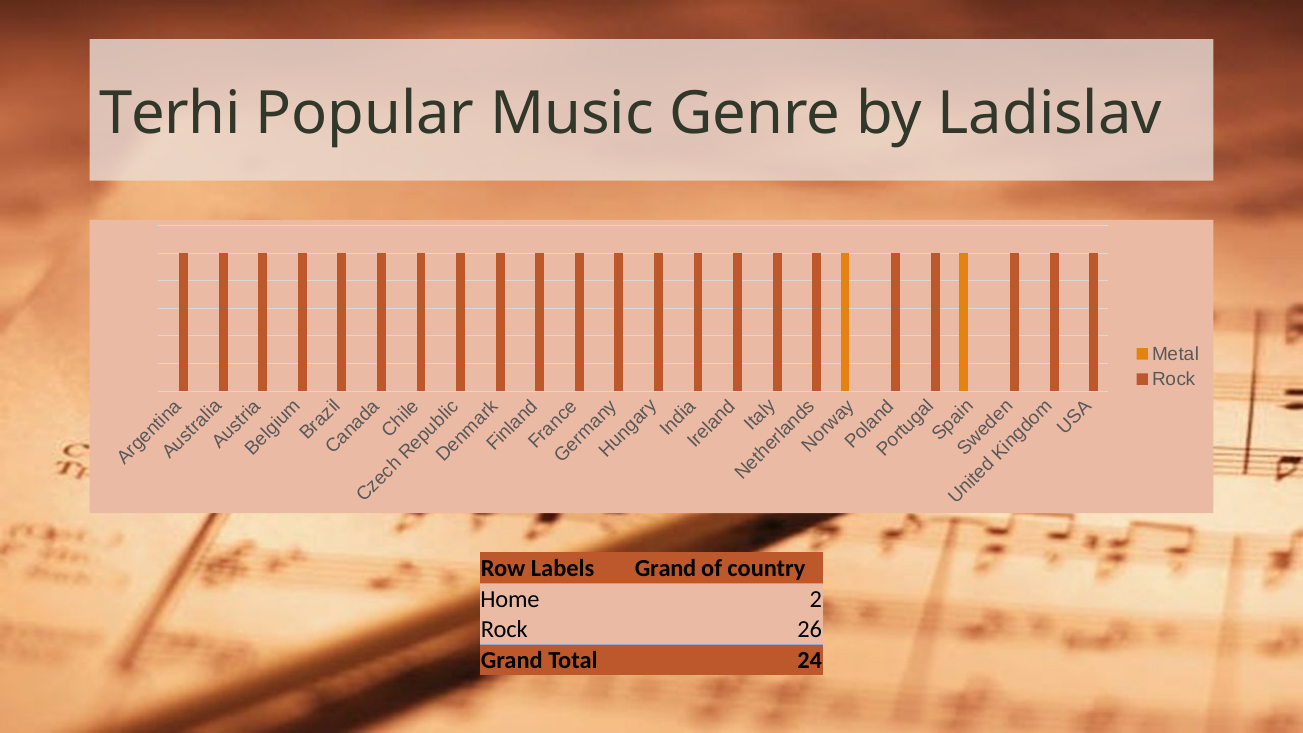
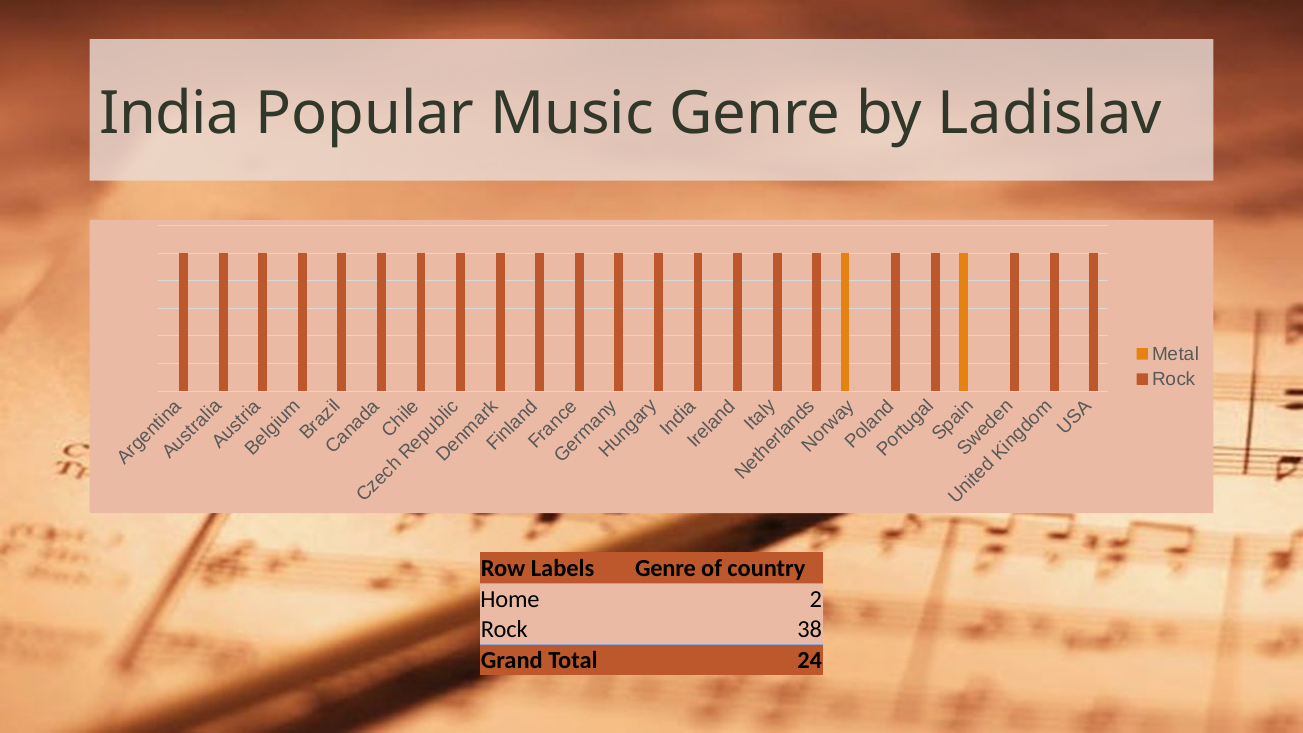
Terhi: Terhi -> India (170, 114)
Labels Grand: Grand -> Genre (666, 568)
26: 26 -> 38 (810, 630)
